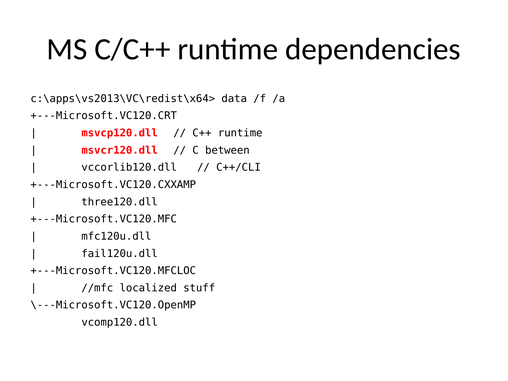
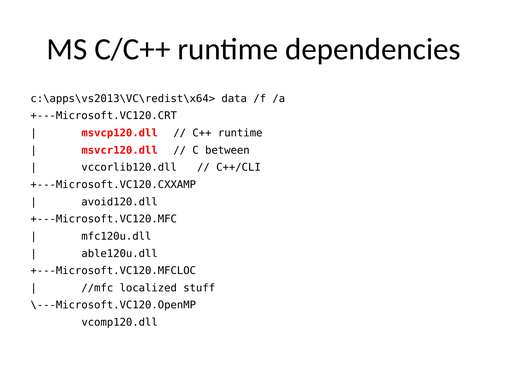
three120.dll: three120.dll -> avoid120.dll (120, 202)
fail120u.dll: fail120u.dll -> able120u.dll (120, 254)
